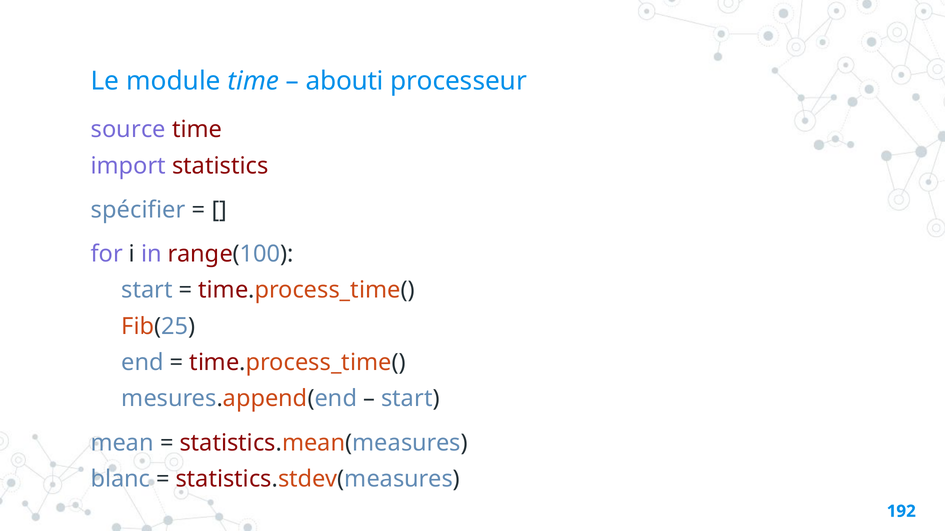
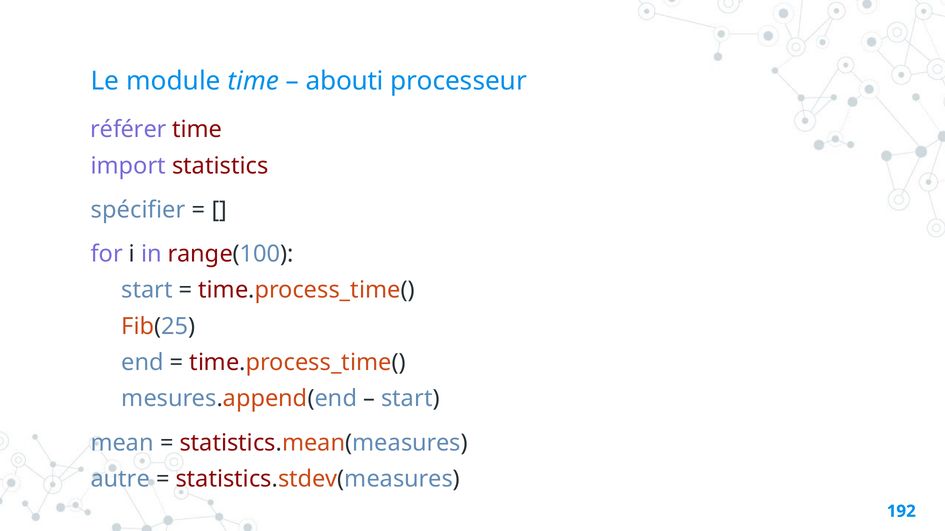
source: source -> référer (128, 130)
blanc: blanc -> autre (120, 479)
